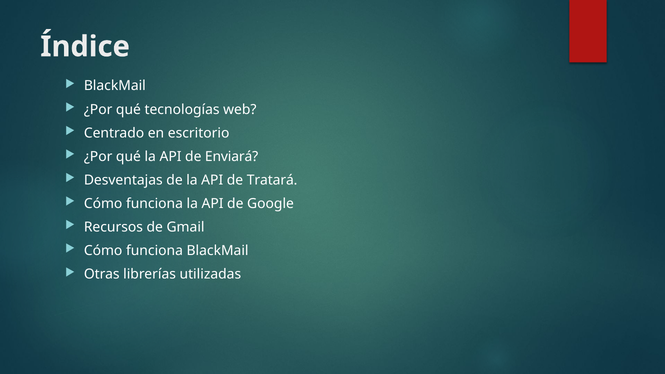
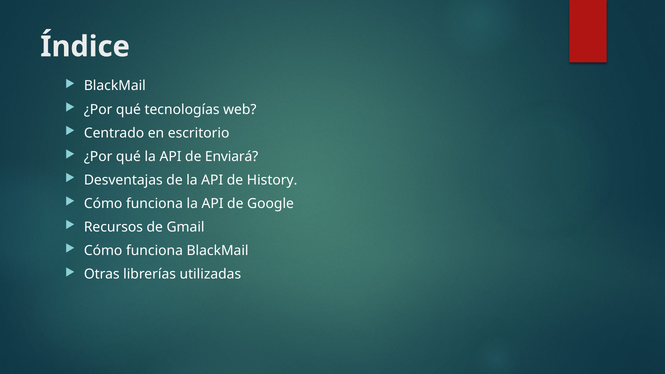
Tratará: Tratará -> History (272, 180)
